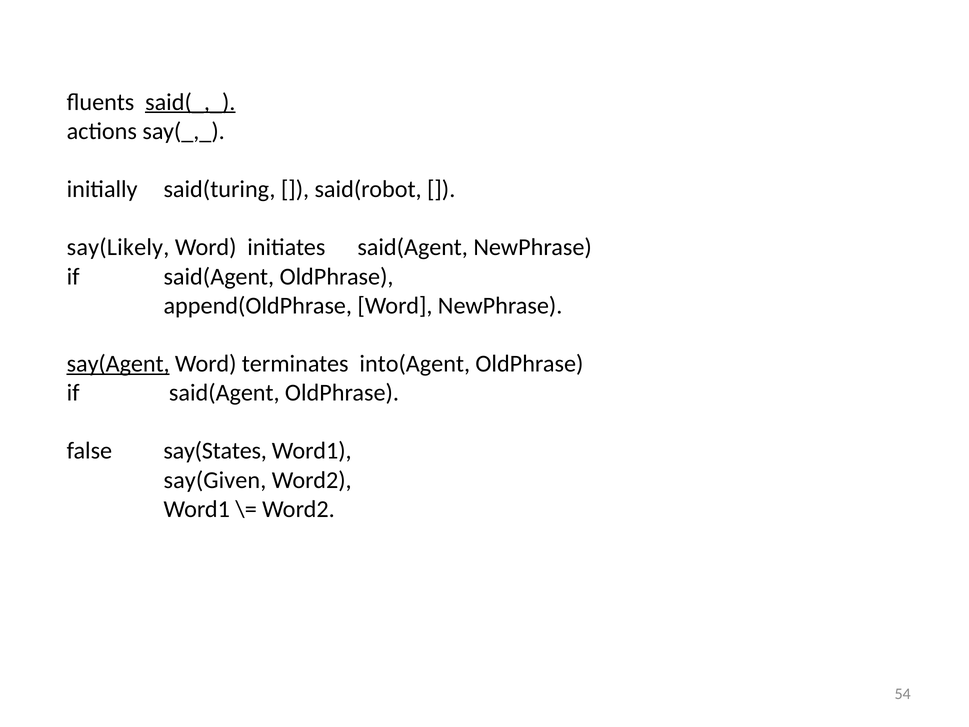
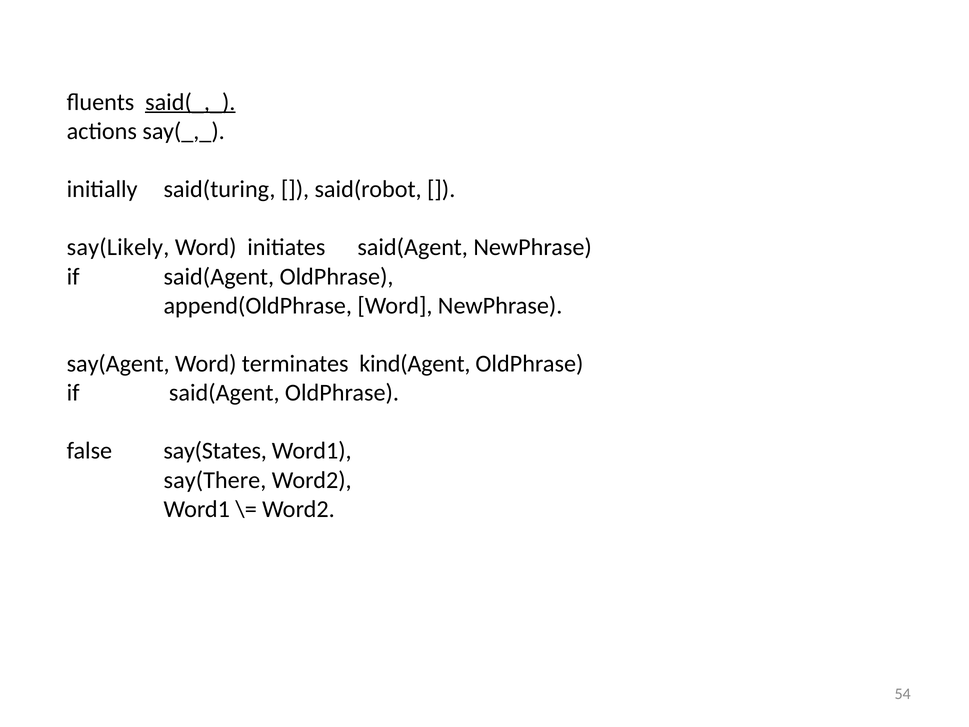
say(Agent underline: present -> none (118, 364)
into(Agent: into(Agent -> kind(Agent (415, 364)
say(Given: say(Given -> say(There (215, 480)
